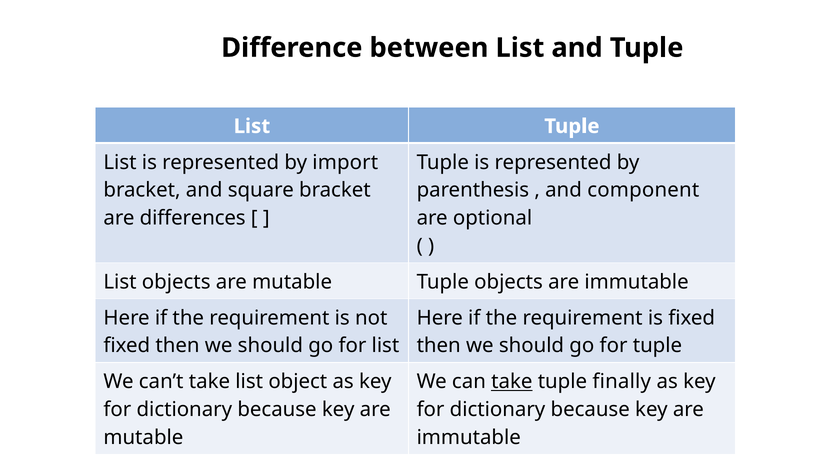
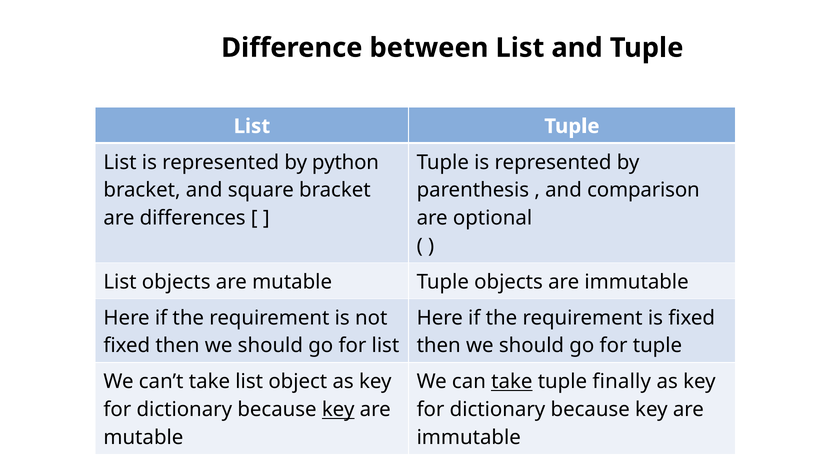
import: import -> python (345, 162)
component: component -> comparison (643, 190)
key underline: none -> present (338, 410)
